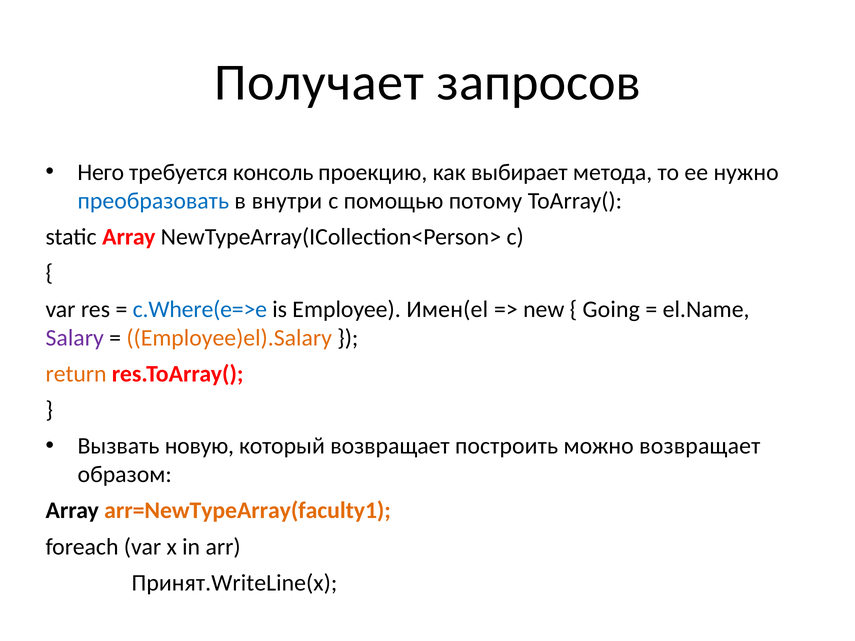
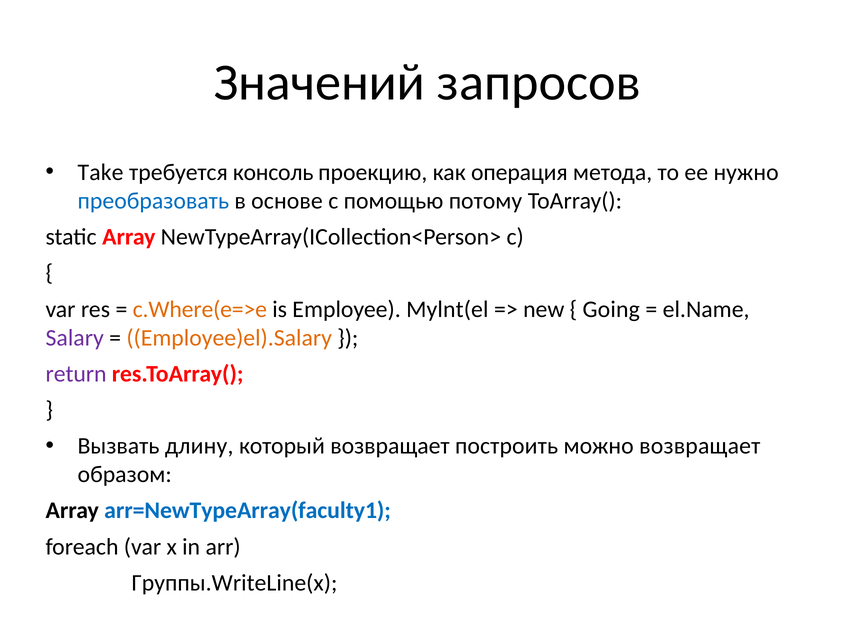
Получает: Получает -> Значений (319, 83)
Него: Него -> Take (101, 172)
выбирает: выбирает -> операция (519, 172)
внутри: внутри -> основе (287, 201)
c.Where(e=>e colour: blue -> orange (200, 309)
Имен(el: Имен(el -> Mylnt(el (447, 309)
return colour: orange -> purple (76, 374)
новую: новую -> длину (199, 446)
arr=NewTypeArray(faculty1 colour: orange -> blue (248, 511)
Принят.WriteLine(x: Принят.WriteLine(x -> Группы.WriteLine(x (234, 583)
